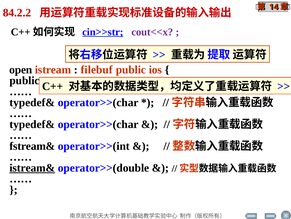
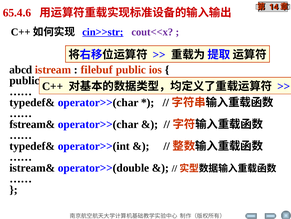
84.2.2: 84.2.2 -> 65.4.6 (17, 13)
open: open -> abcd (21, 69)
typedef&: typedef& -> fstream& (32, 124)
fstream&: fstream& -> typedef& (32, 146)
istream& underline: present -> none (32, 167)
